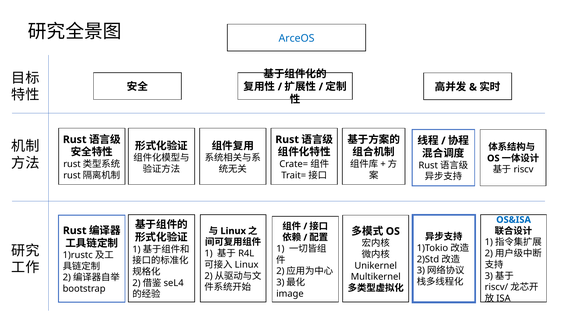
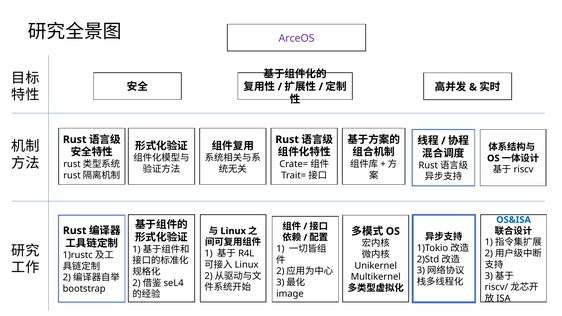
ArceOS colour: blue -> purple (297, 38)
